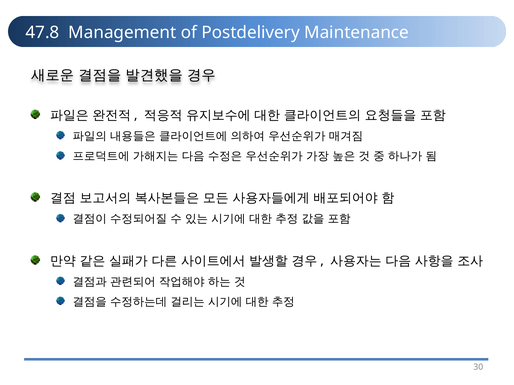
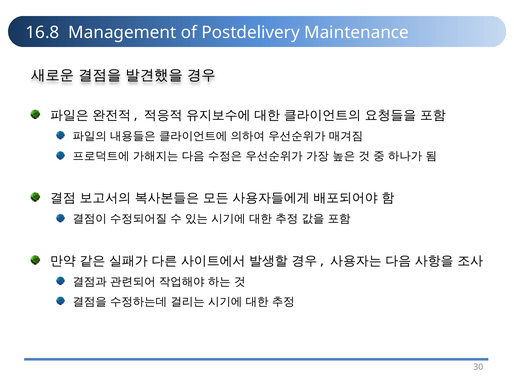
47.8: 47.8 -> 16.8 (42, 32)
